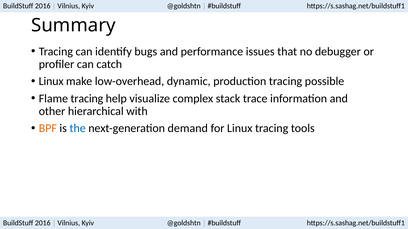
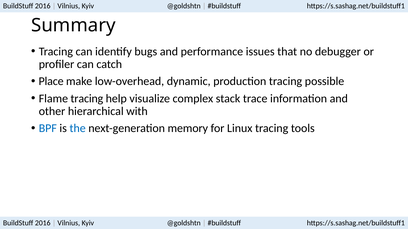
Linux: Linux -> Place (51, 82)
BPF colour: orange -> blue (48, 129)
demand: demand -> memory (188, 129)
